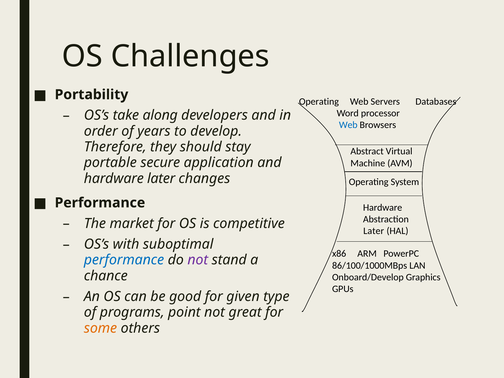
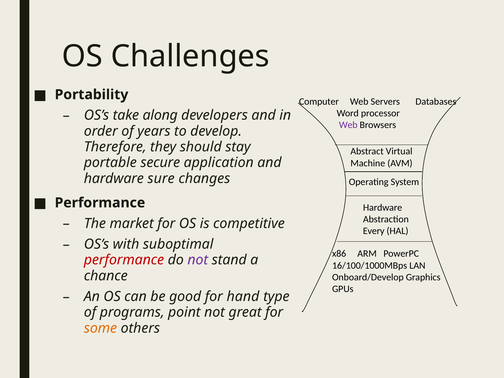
Operating: Operating -> Computer (319, 101)
Web colour: blue -> purple (348, 125)
hardware later: later -> sure (161, 179)
Later: Later -> Every (374, 231)
performance colour: blue -> red (124, 260)
86/100/1000MBps: 86/100/1000MBps -> 16/100/1000MBps (370, 265)
given: given -> hand (243, 297)
